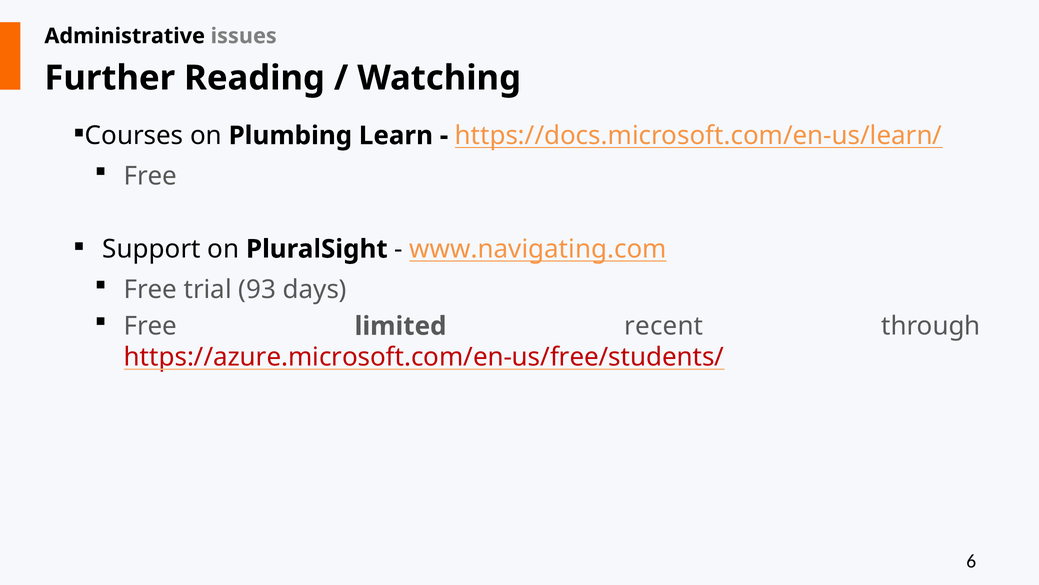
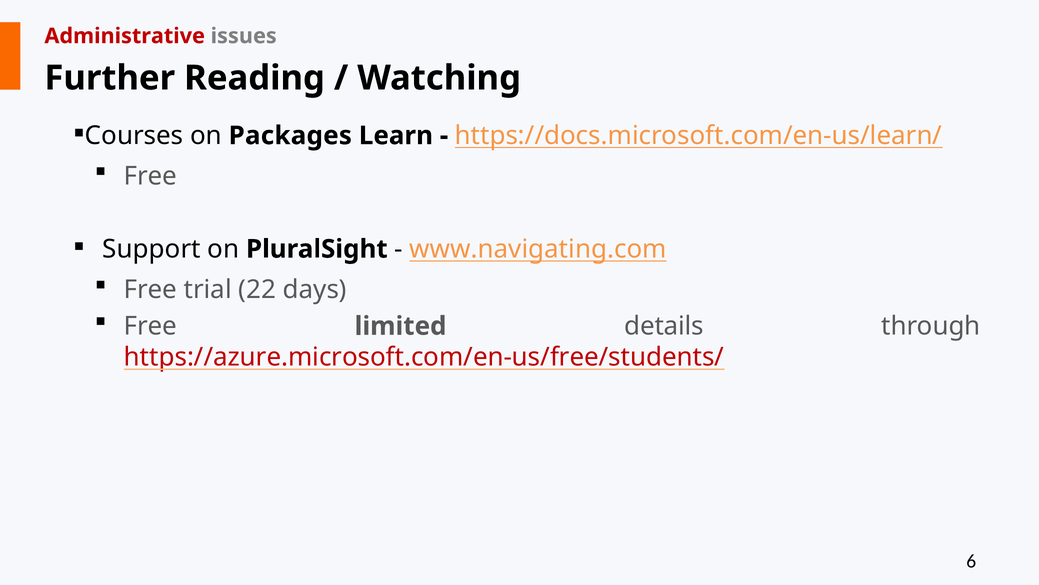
Administrative colour: black -> red (125, 36)
Plumbing: Plumbing -> Packages (290, 135)
93: 93 -> 22 (257, 290)
recent: recent -> details (664, 326)
